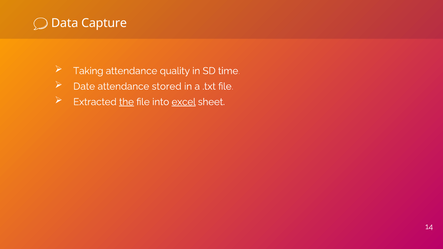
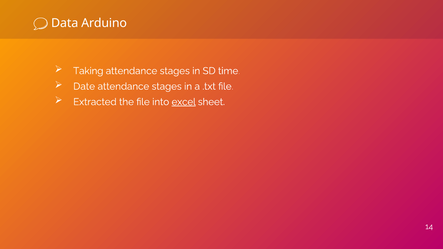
Capture: Capture -> Arduino (104, 23)
quality: quality -> stages (175, 71)
stored: stored -> stages (167, 86)
the underline: present -> none (126, 102)
